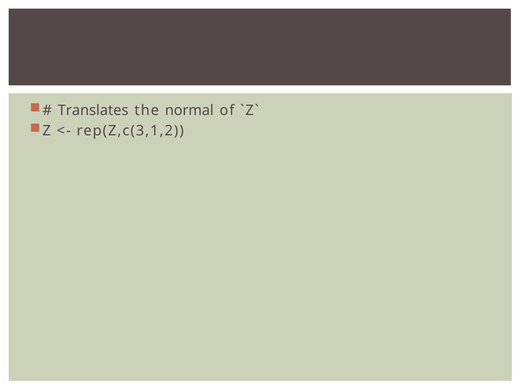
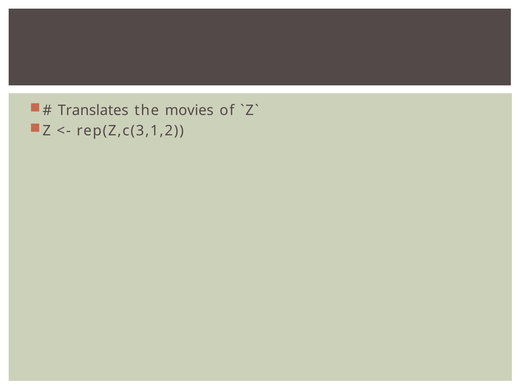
normal: normal -> movies (189, 110)
